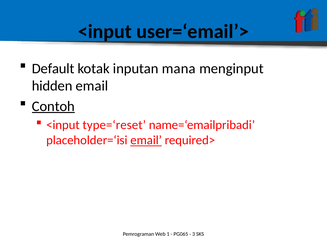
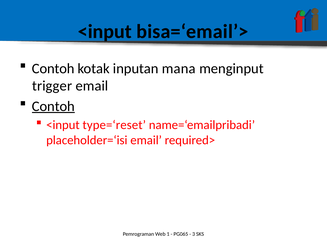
user=‘email’>: user=‘email’> -> bisa=‘email’> (192, 32)
Default: Default -> Contoh (53, 69)
hidden: hidden -> trigger (52, 86)
email underline: present -> none (146, 140)
